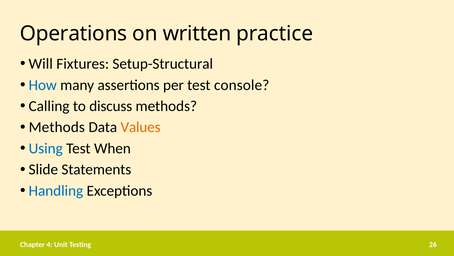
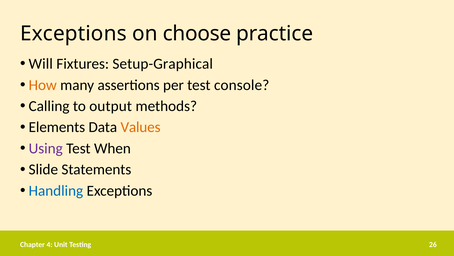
Operations: Operations -> Exceptions (73, 34)
written: written -> choose (197, 34)
Setup-Structural: Setup-Structural -> Setup-Graphical (163, 64)
How colour: blue -> orange (43, 85)
discuss: discuss -> output (111, 106)
Methods: Methods -> Elements (57, 127)
Using colour: blue -> purple (46, 148)
